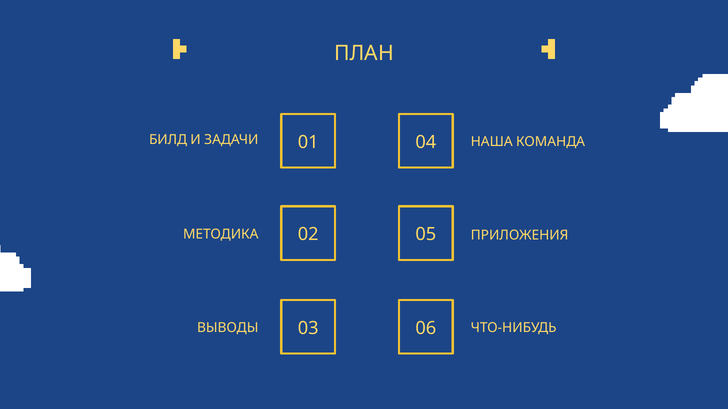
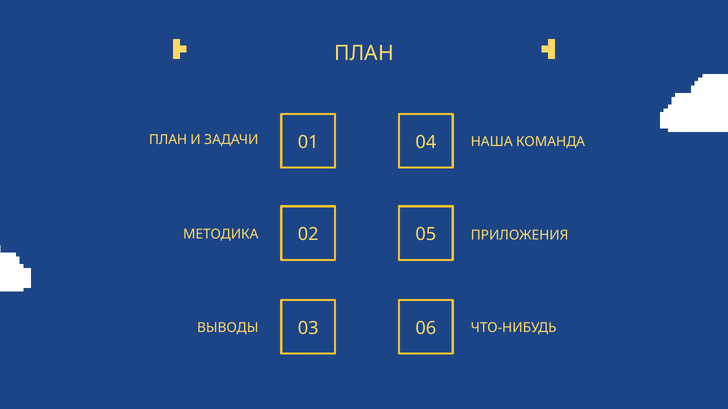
БИЛД: БИЛД -> ПЛАН (168, 140)
